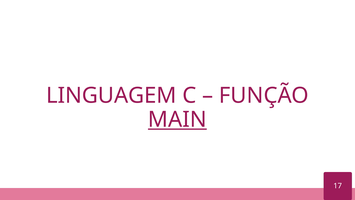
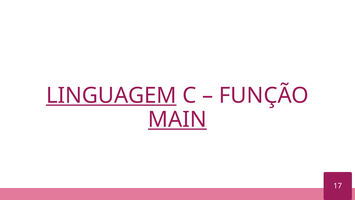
LINGUAGEM underline: none -> present (111, 95)
